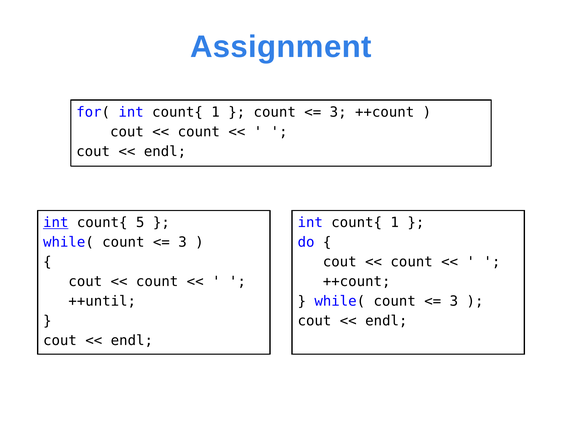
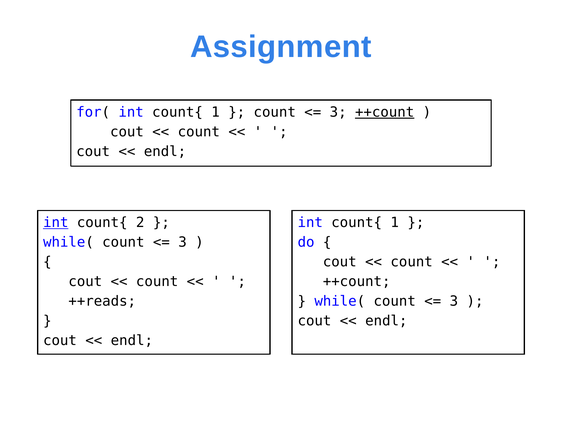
++count underline: none -> present (385, 112)
5: 5 -> 2 (140, 223)
++until: ++until -> ++reads (102, 302)
